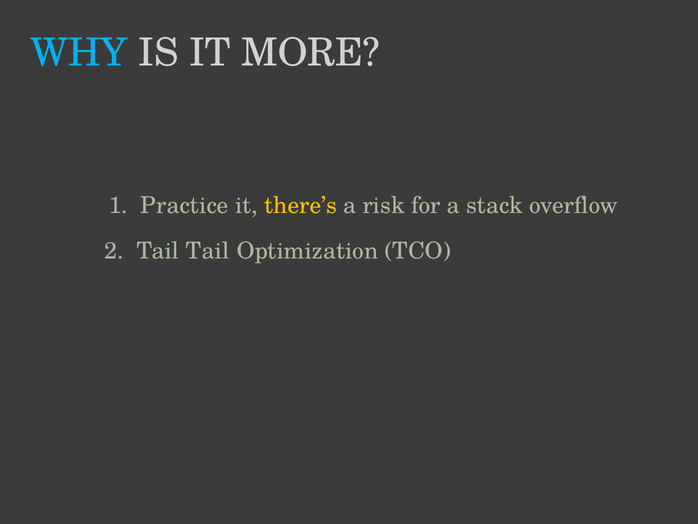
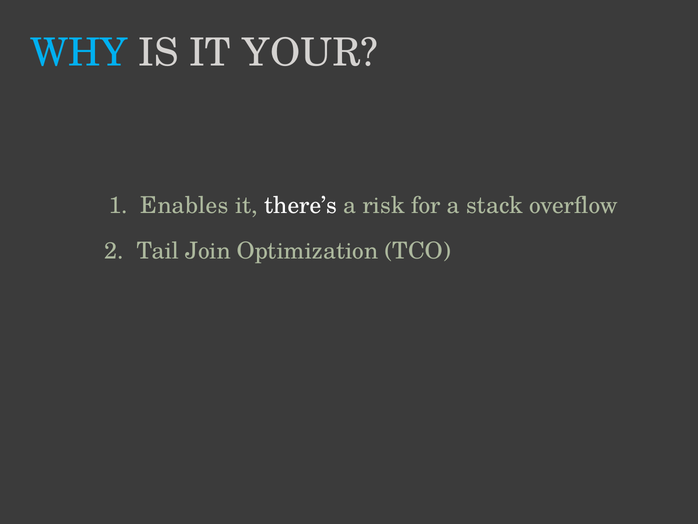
MORE: MORE -> YOUR (310, 53)
Practice: Practice -> Enables (184, 205)
there’s colour: yellow -> white (301, 205)
Tail Tail: Tail -> Join (208, 251)
